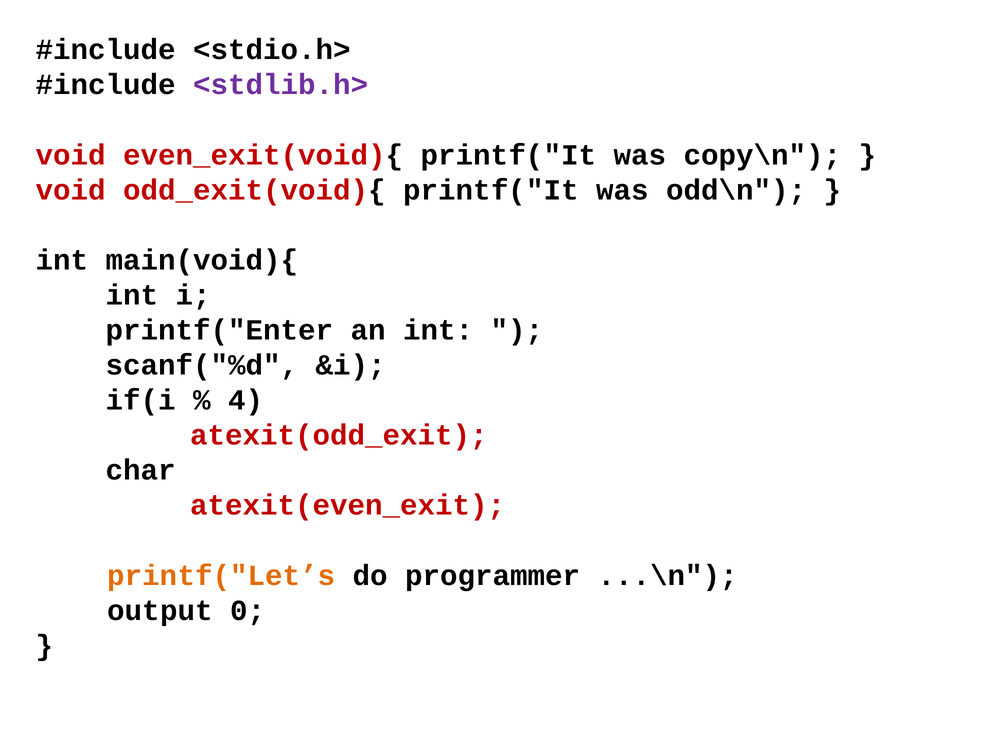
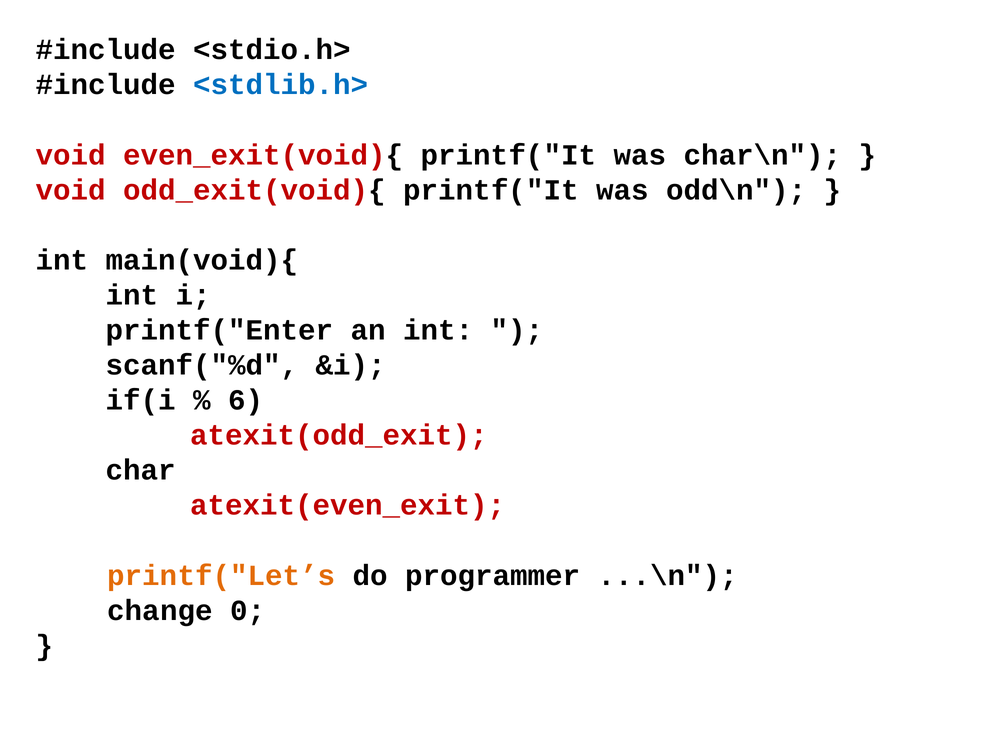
<stdlib.h> colour: purple -> blue (281, 85)
copy\n: copy\n -> char\n (762, 155)
4: 4 -> 6 (246, 400)
output: output -> change (160, 610)
